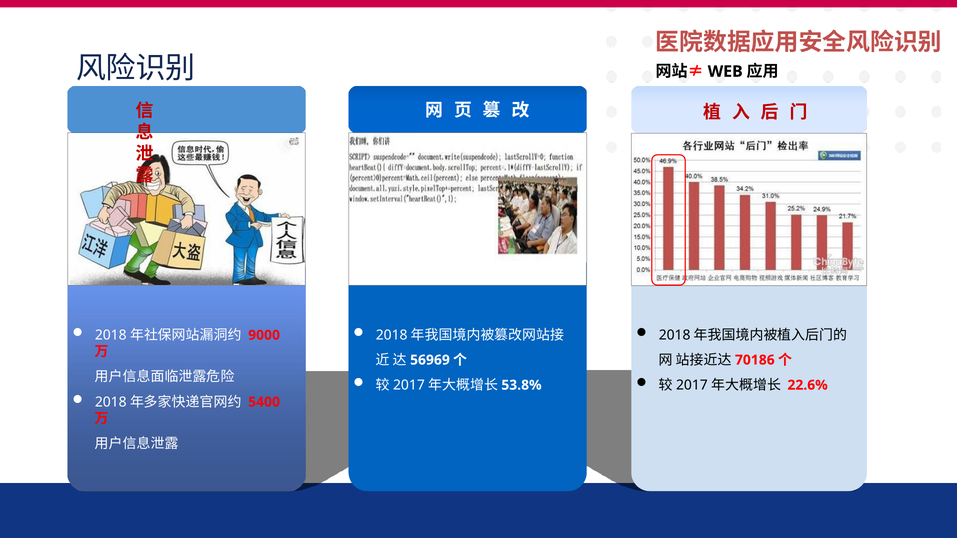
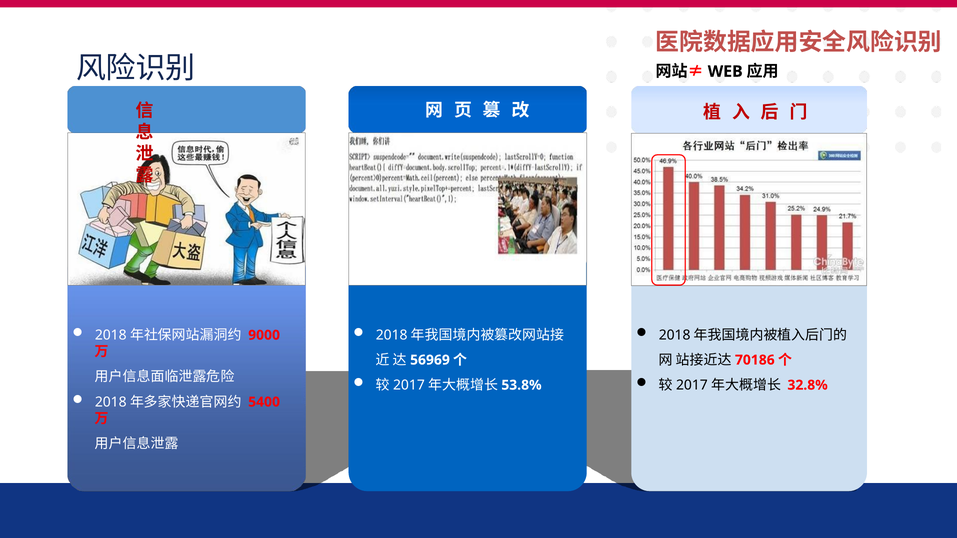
22.6%: 22.6% -> 32.8% (808, 385)
